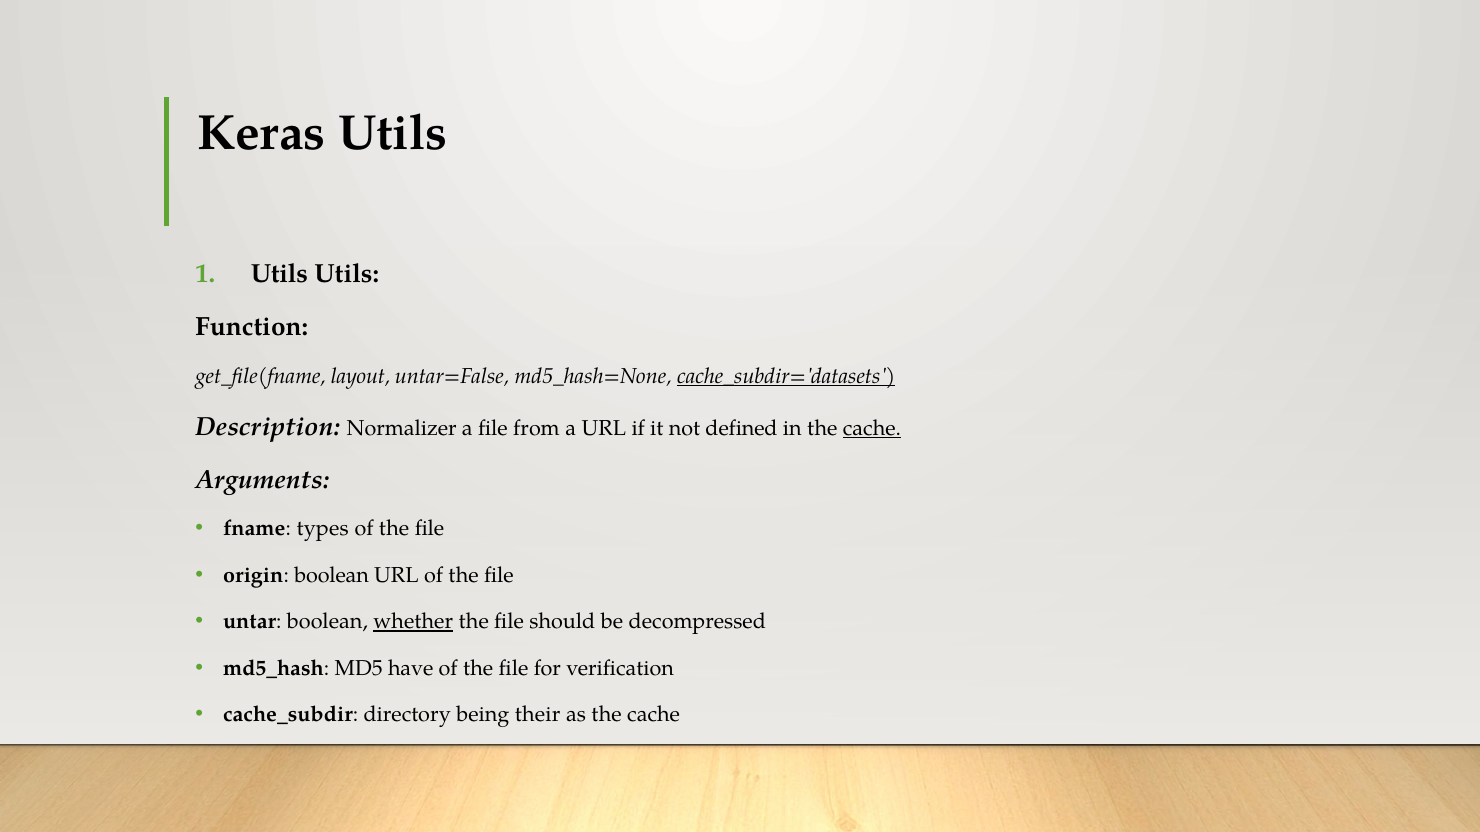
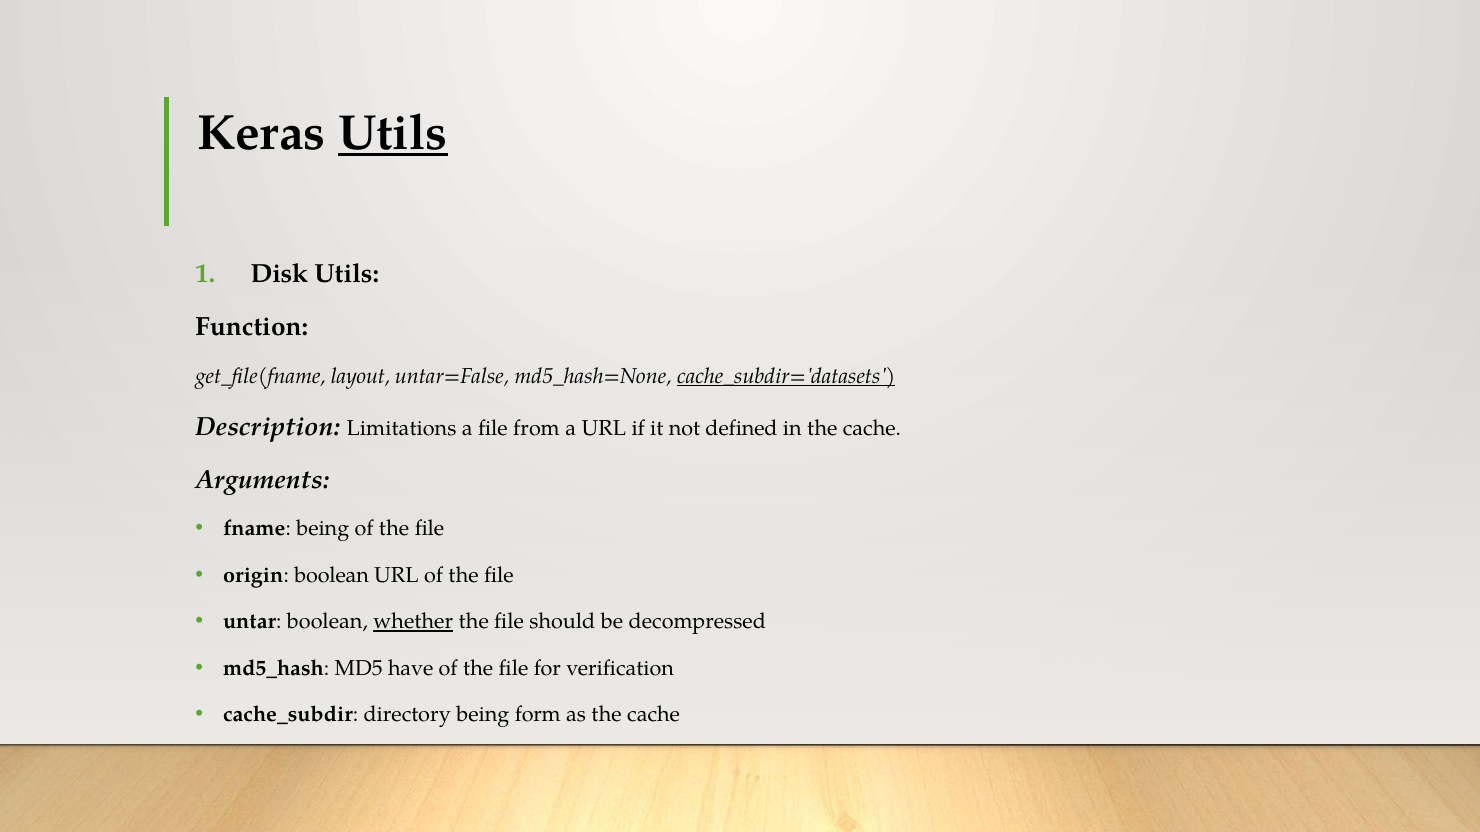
Utils underline: none -> present (393, 133)
Utils: Utils -> Disk (279, 274)
Normalizer: Normalizer -> Limitations (402, 428)
cache underline: present -> none (872, 428)
fname types: types -> being (323, 529)
their: their -> form (538, 715)
